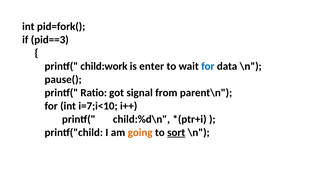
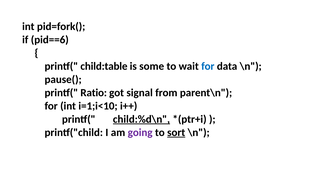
pid==3: pid==3 -> pid==6 (50, 40)
child:work: child:work -> child:table (104, 66)
enter: enter -> some (152, 66)
i=7;i<10: i=7;i<10 -> i=1;i<10 (98, 106)
child:%d\n underline: none -> present (141, 119)
going colour: orange -> purple (140, 132)
